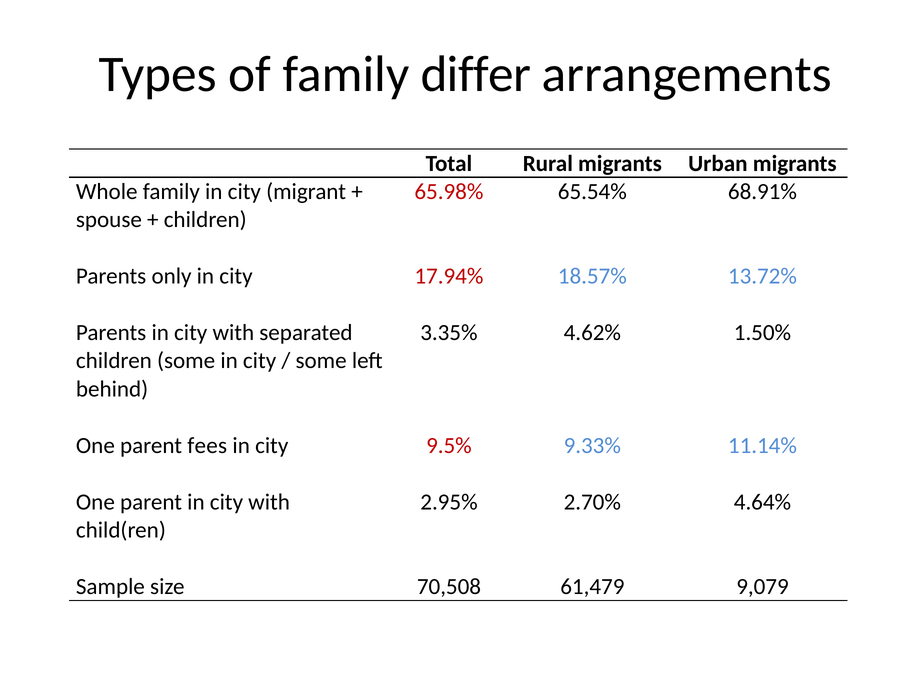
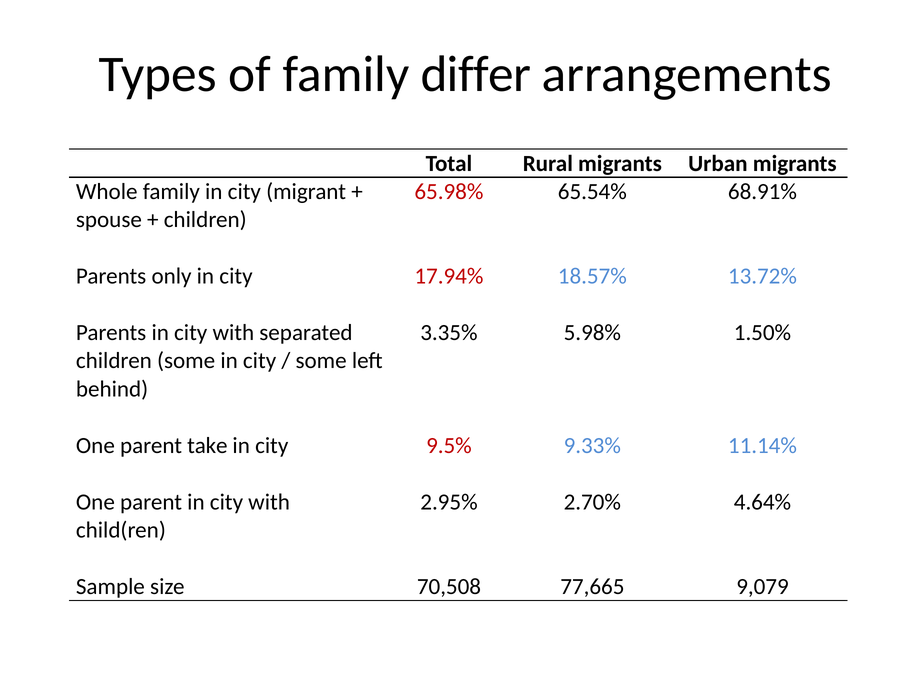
4.62%: 4.62% -> 5.98% (592, 333)
fees: fees -> take (207, 445)
61,479: 61,479 -> 77,665 (592, 587)
